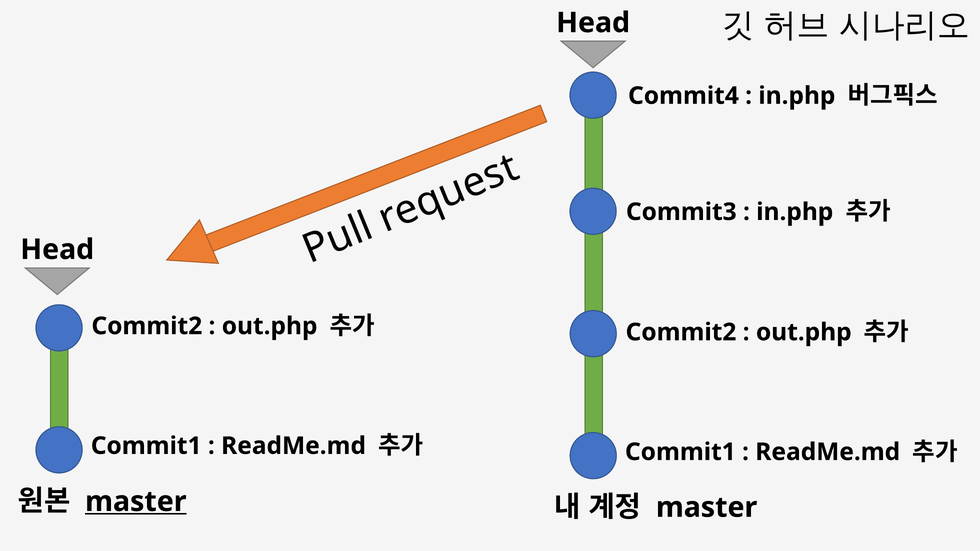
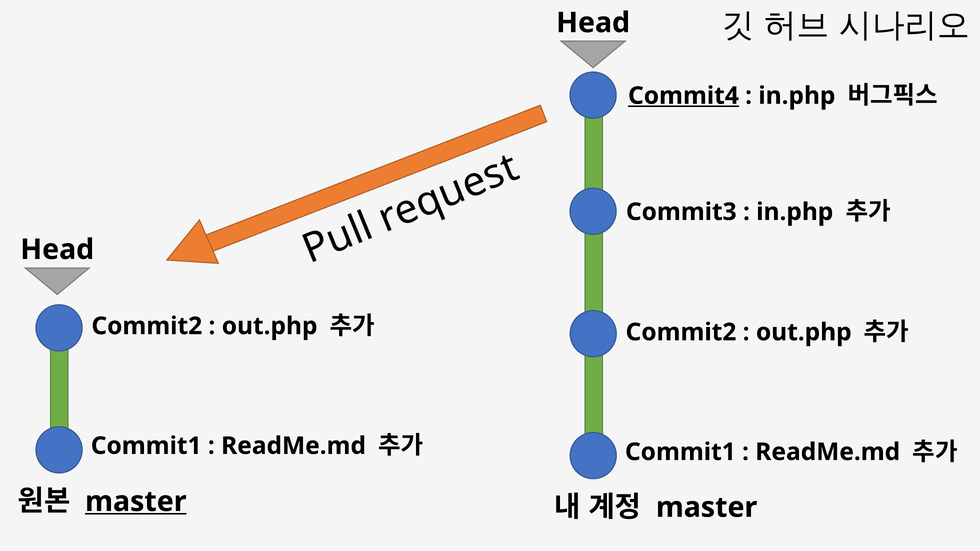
Commit4 underline: none -> present (683, 96)
